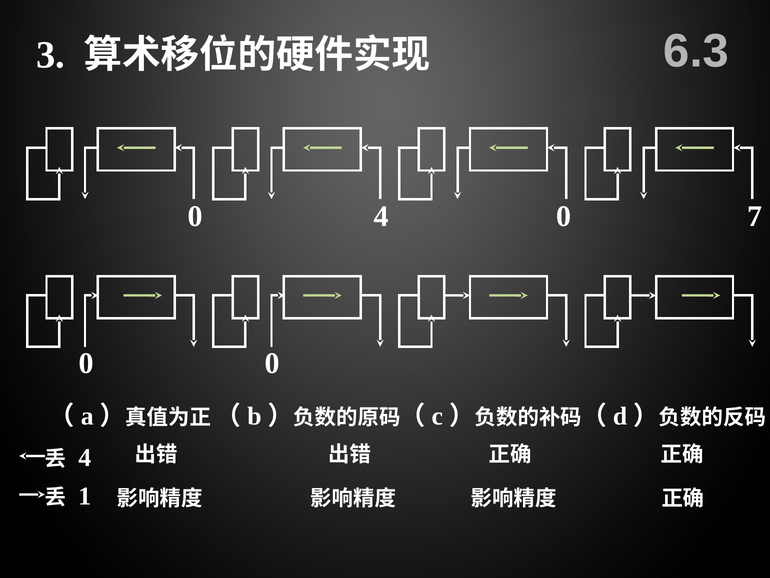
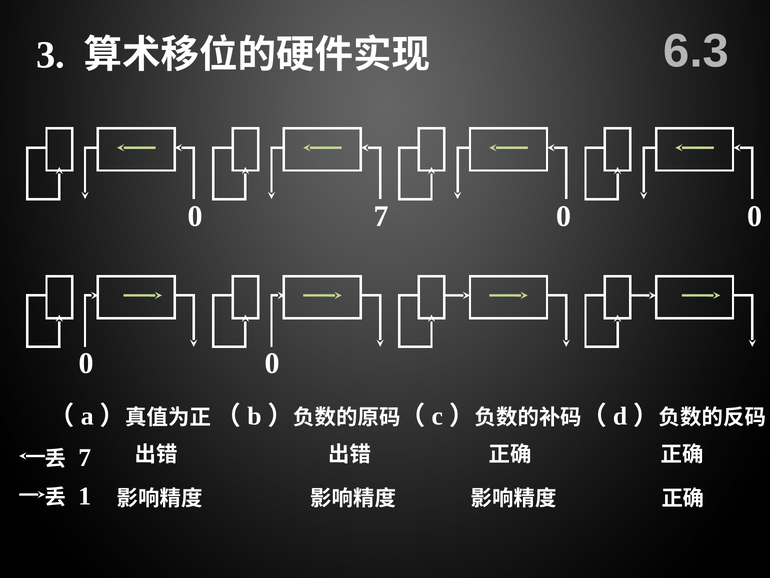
0 4: 4 -> 7 (381, 216)
7: 7 -> 0 (755, 216)
4: 4 -> 7 (85, 457)
